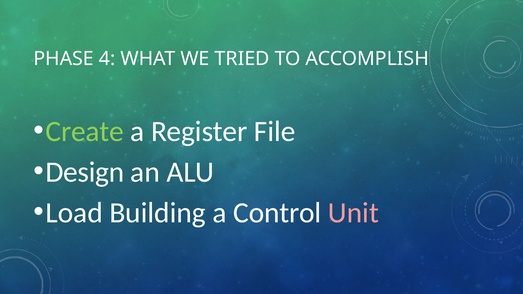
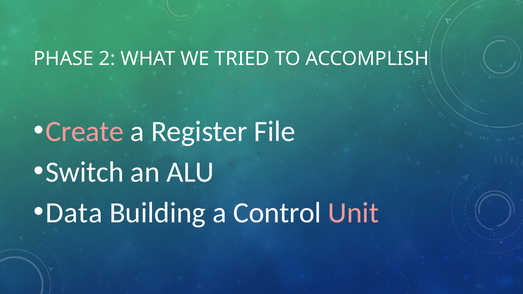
4: 4 -> 2 (107, 59)
Create colour: light green -> pink (85, 131)
Design: Design -> Switch (85, 172)
Load: Load -> Data (74, 213)
